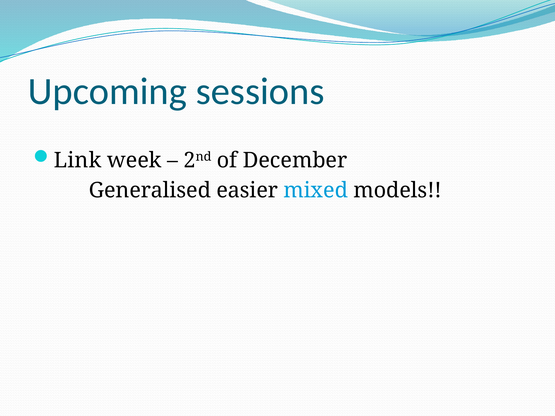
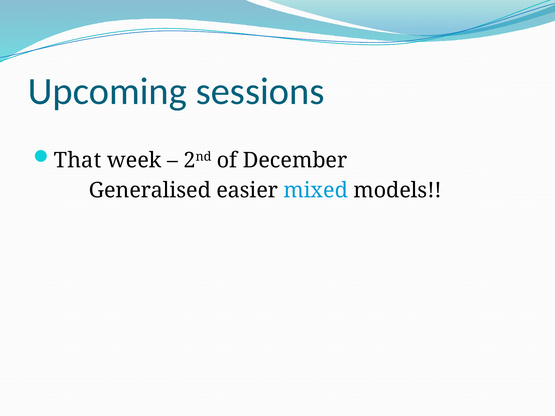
Link: Link -> That (78, 160)
